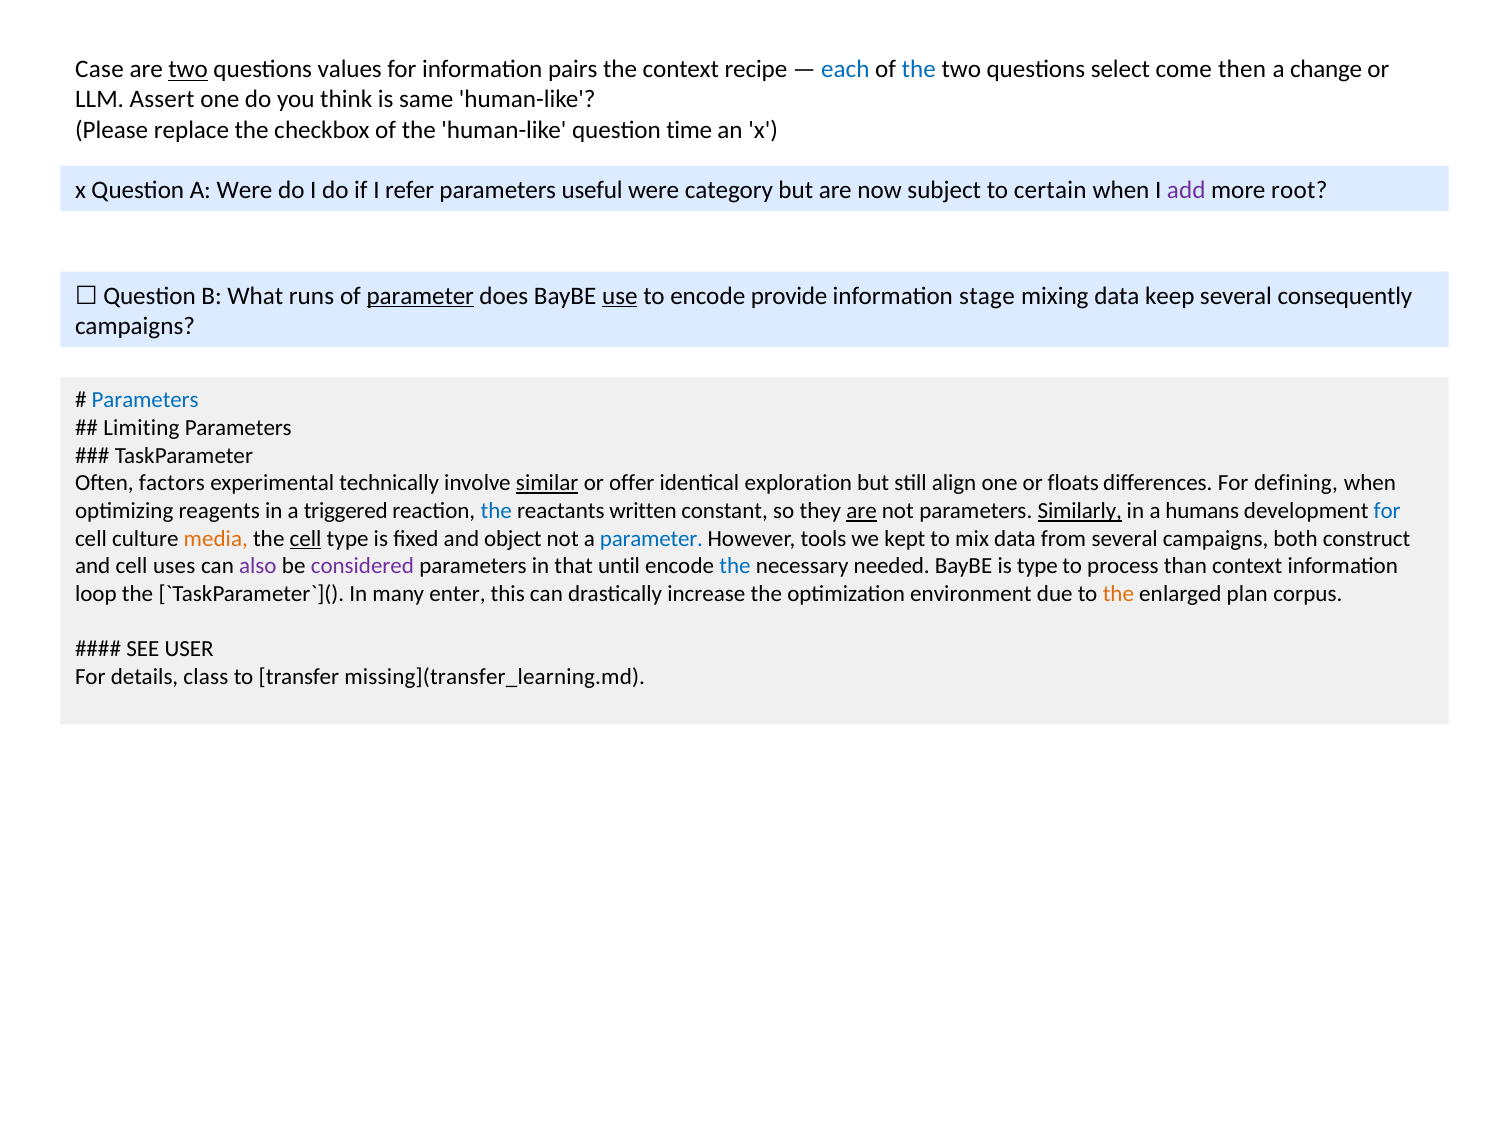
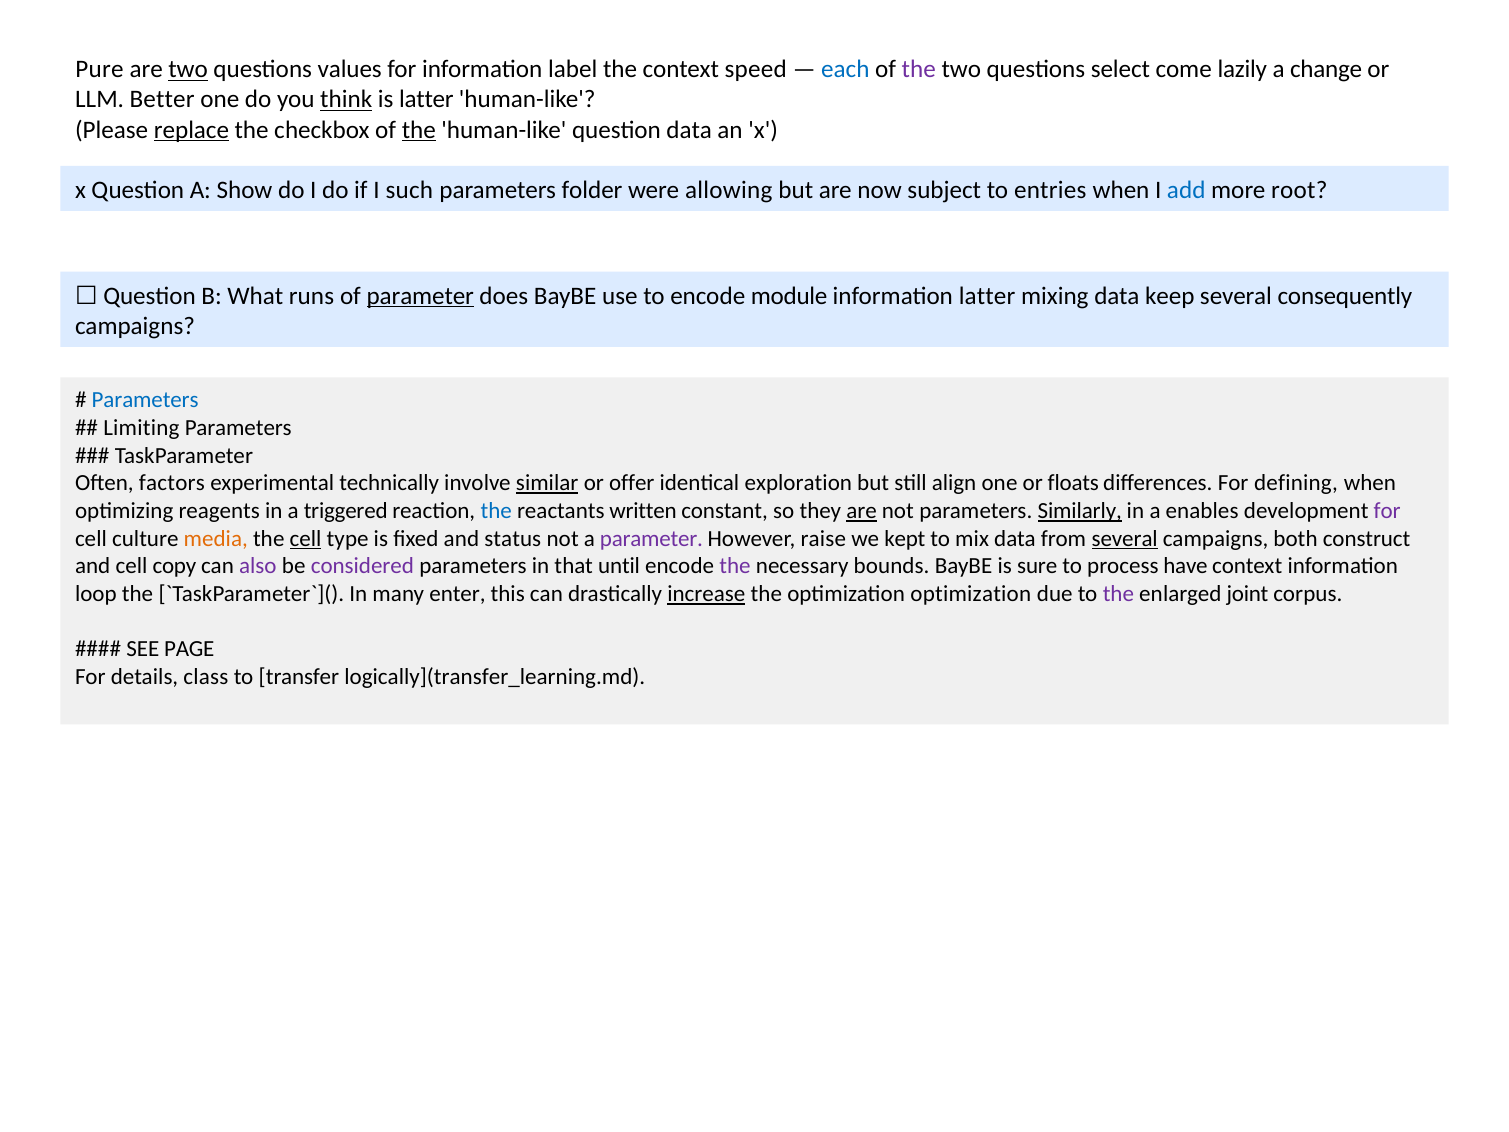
Case: Case -> Pure (99, 69)
pairs: pairs -> label (573, 69)
recipe: recipe -> speed (756, 69)
the colour: blue -> purple (919, 69)
then: then -> lazily (1242, 69)
Assert: Assert -> Better (162, 100)
think underline: none -> present (346, 100)
is same: same -> latter (426, 100)
replace underline: none -> present (191, 130)
the underline: none -> present (419, 130)
question time: time -> data (689, 130)
A Were: Were -> Show (245, 190)
refer: refer -> such (409, 190)
useful: useful -> folder (592, 190)
category: category -> allowing (729, 190)
certain: certain -> entries (1050, 190)
add colour: purple -> blue (1186, 190)
use underline: present -> none (620, 296)
provide: provide -> module (789, 296)
information stage: stage -> latter (987, 296)
humans: humans -> enables (1202, 511)
for colour: blue -> purple (1387, 511)
object: object -> status (513, 538)
parameter colour: blue -> purple (651, 538)
tools: tools -> raise (823, 538)
several underline: none -> present (1125, 538)
uses: uses -> copy (174, 566)
the colour: blue -> purple (735, 566)
needed: needed -> bounds (892, 566)
is type: type -> sure (1037, 566)
than: than -> have (1185, 566)
increase underline: none -> present (706, 594)
optimization environment: environment -> optimization (971, 594)
the colour: orange -> purple (1118, 594)
plan: plan -> joint (1247, 594)
USER: USER -> PAGE (189, 649)
missing](transfer_learning.md: missing](transfer_learning.md -> logically](transfer_learning.md (495, 677)
